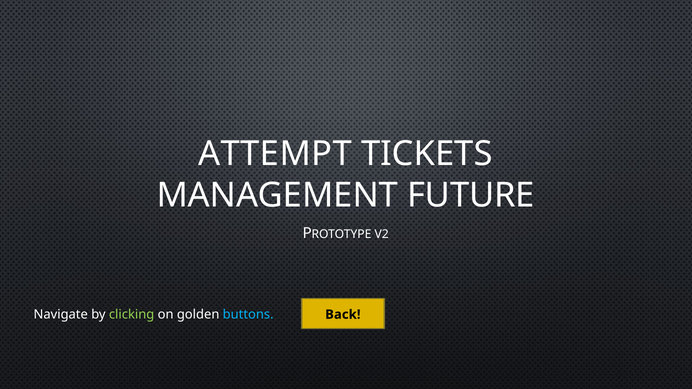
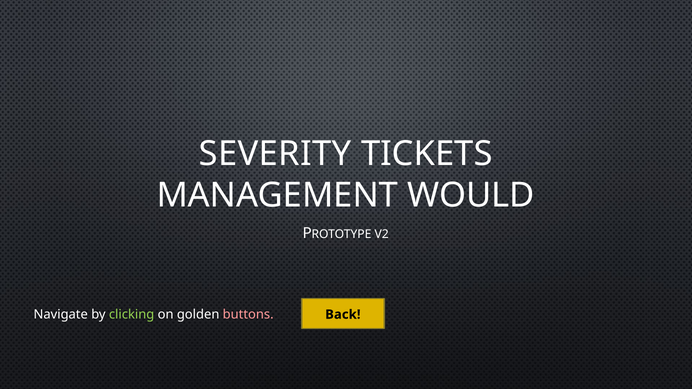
ATTEMPT: ATTEMPT -> SEVERITY (275, 154)
FUTURE: FUTURE -> WOULD (471, 195)
buttons colour: light blue -> pink (248, 315)
